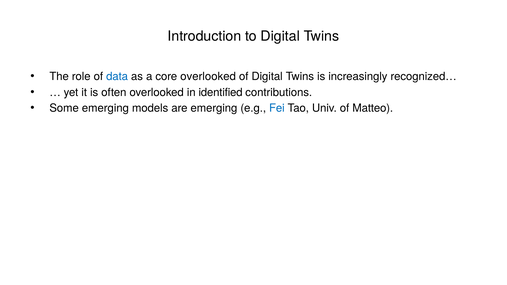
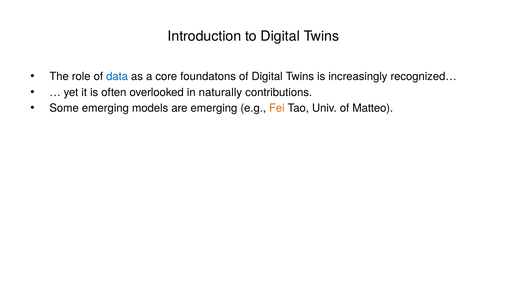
core overlooked: overlooked -> foundatons (208, 77)
identified: identified -> naturally (220, 92)
Fei colour: blue -> orange (277, 108)
